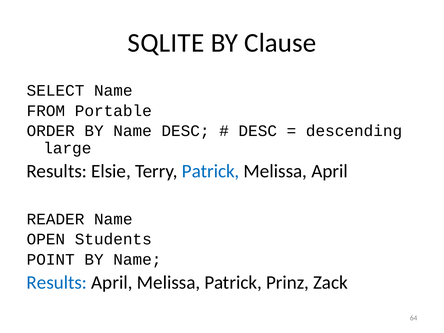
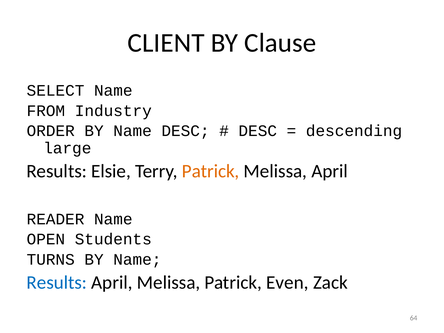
SQLITE: SQLITE -> CLIENT (166, 43)
Portable: Portable -> Industry (113, 111)
Patrick colour: blue -> orange (211, 171)
POINT: POINT -> TURNS (51, 260)
Prinz: Prinz -> Even (287, 282)
